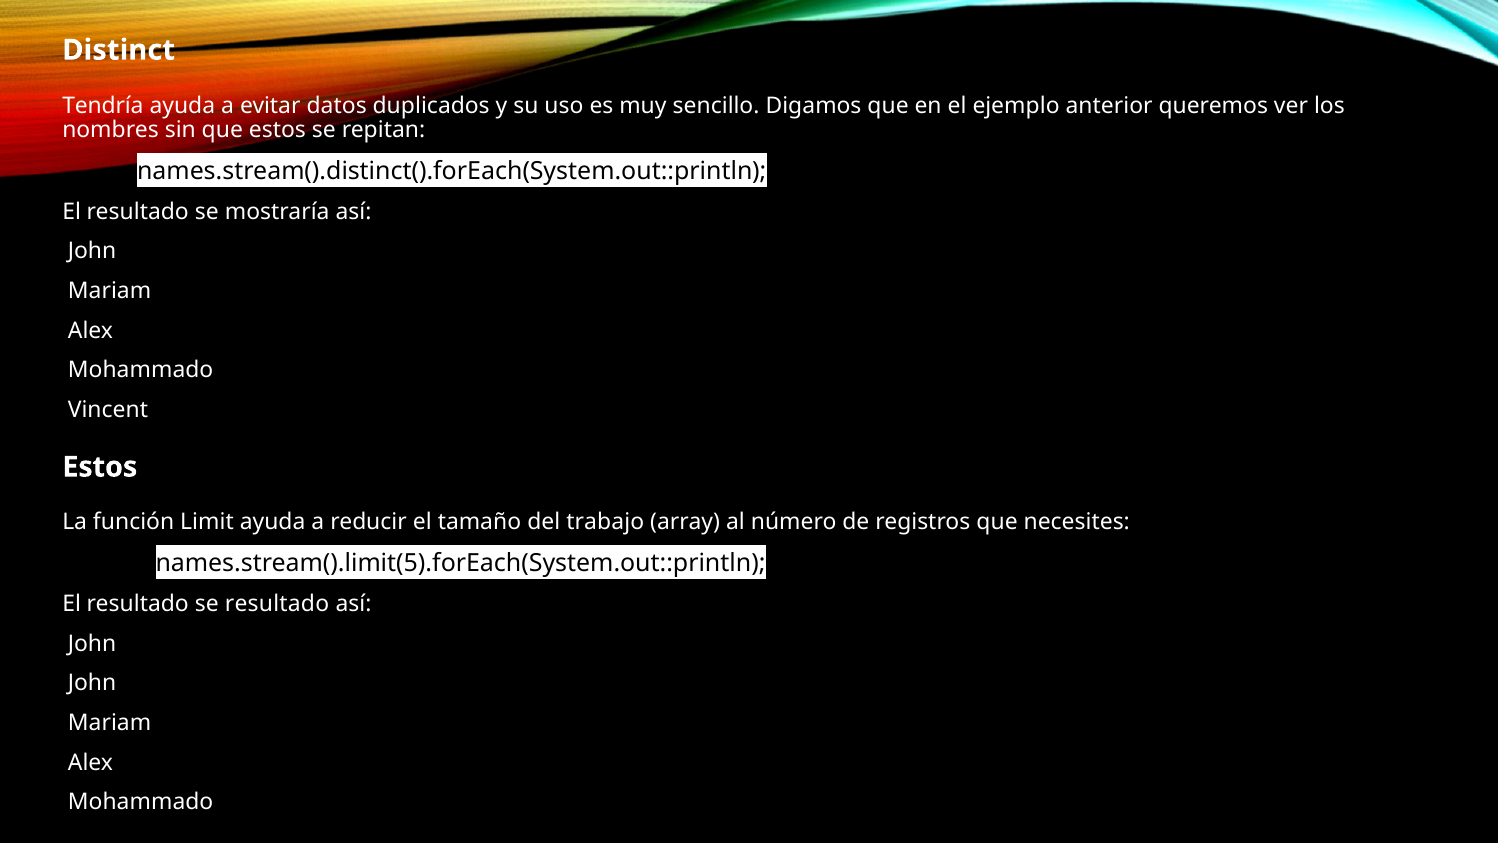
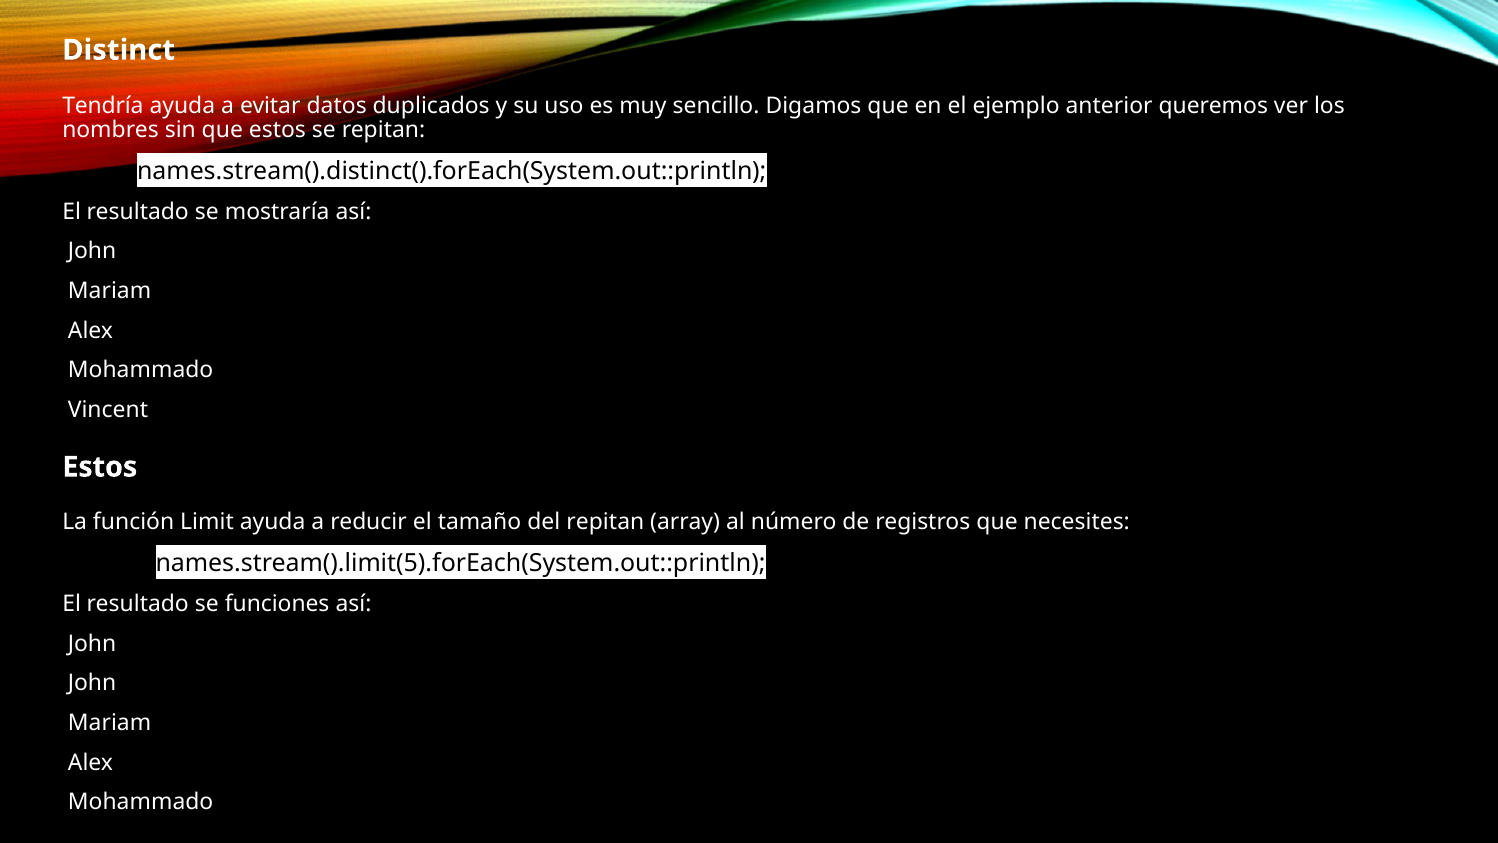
del trabajo: trabajo -> repitan (605, 522)
se resultado: resultado -> funciones (277, 604)
